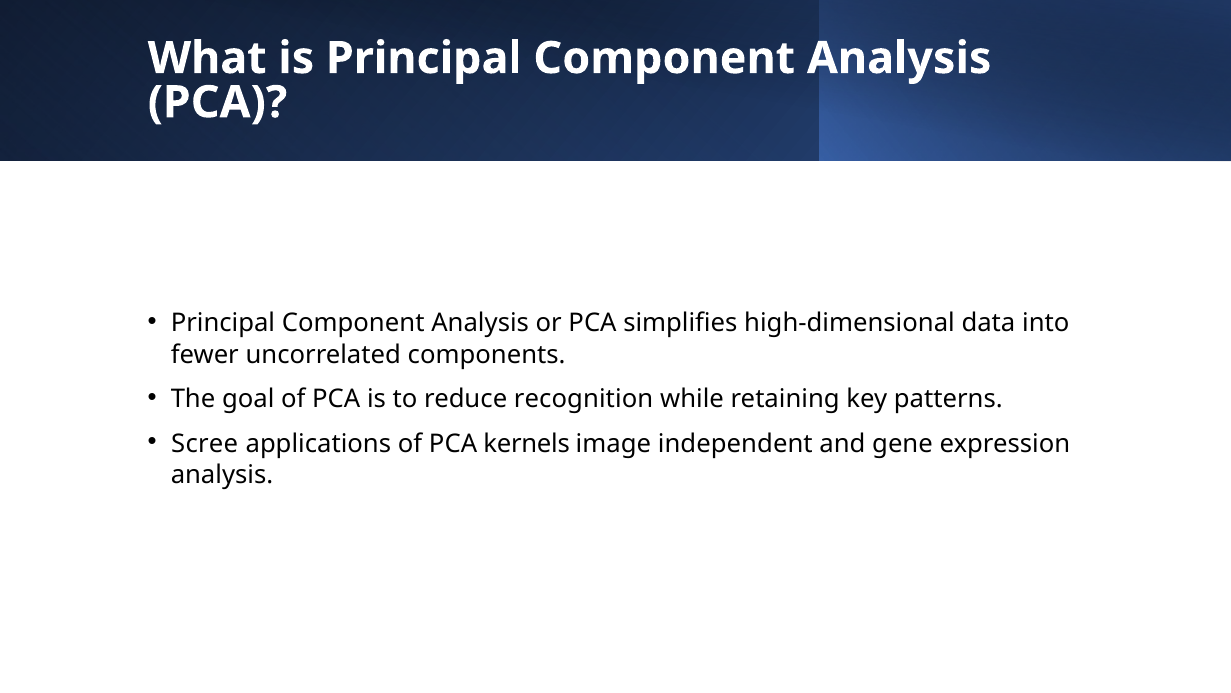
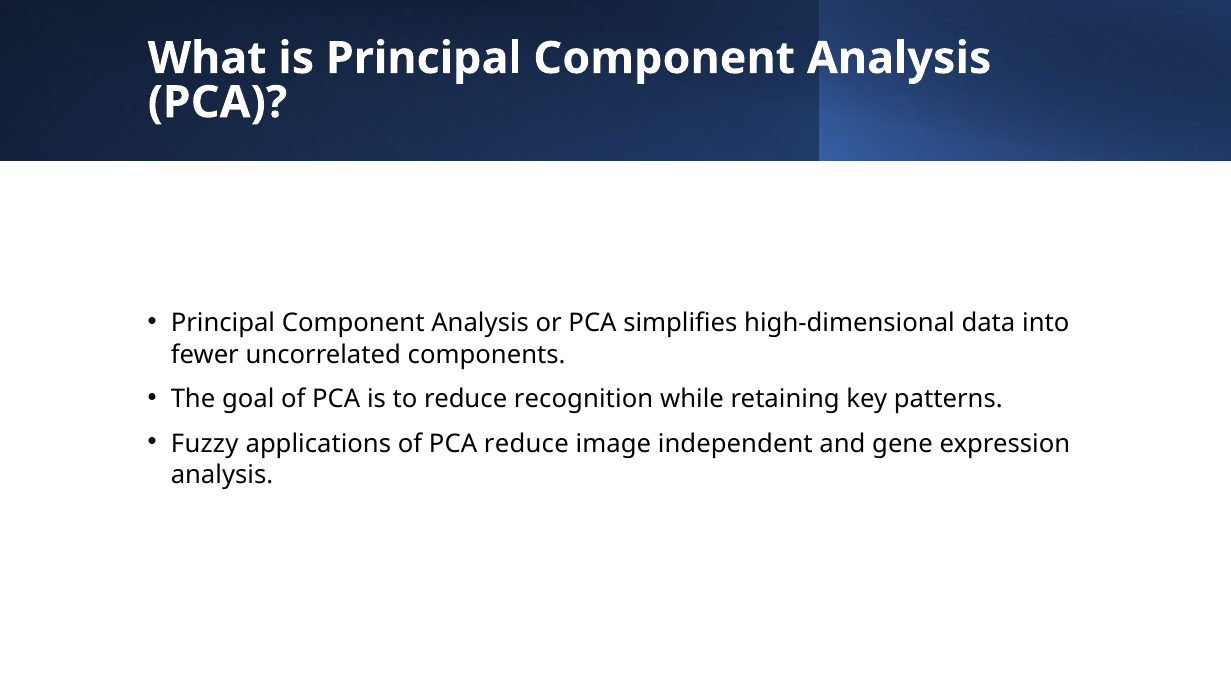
Scree: Scree -> Fuzzy (205, 443)
PCA kernels: kernels -> reduce (526, 443)
